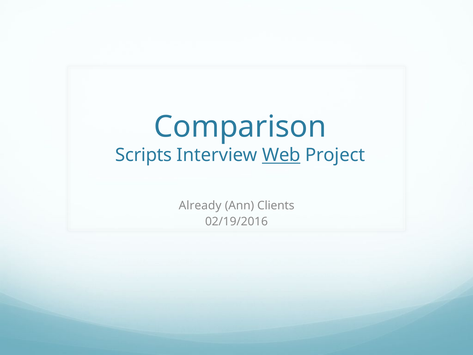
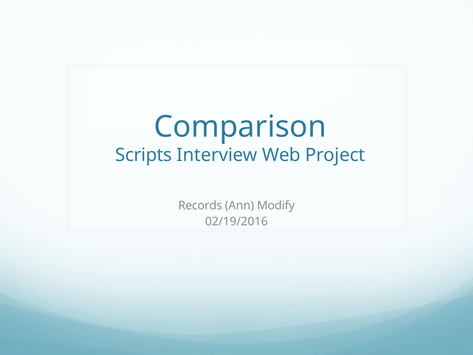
Web underline: present -> none (281, 155)
Already: Already -> Records (200, 205)
Clients: Clients -> Modify (276, 205)
